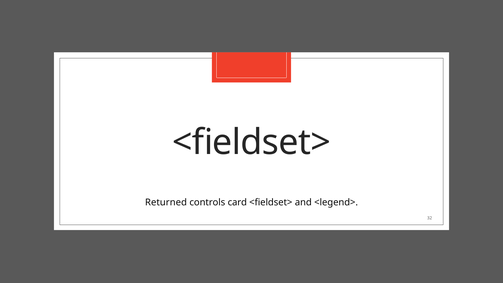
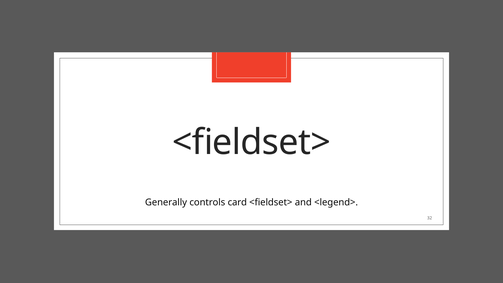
Returned: Returned -> Generally (166, 203)
